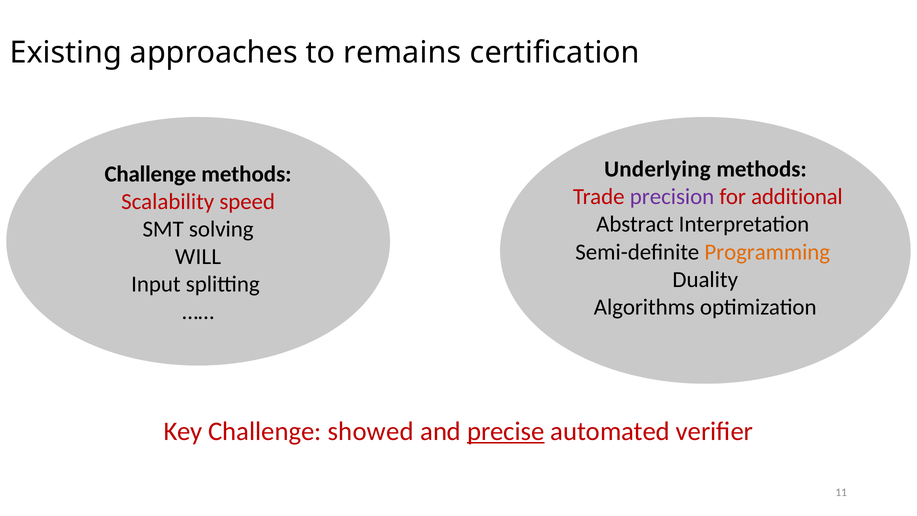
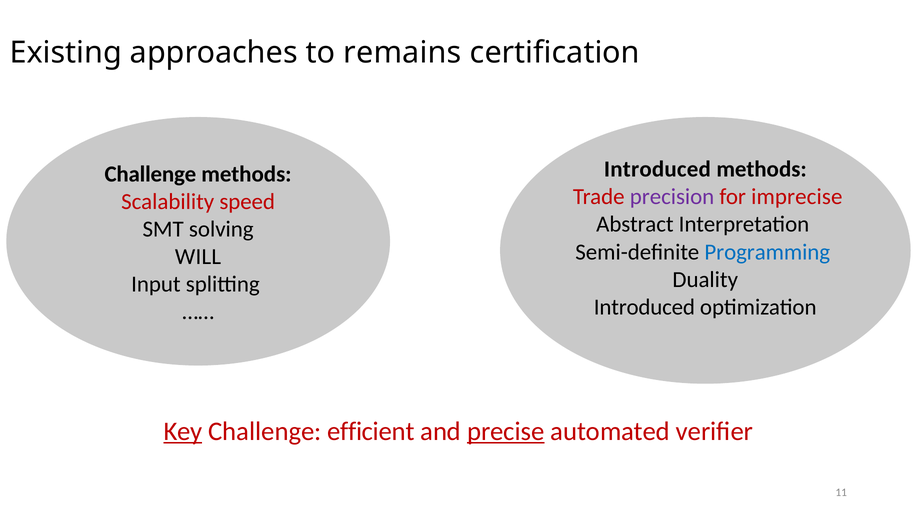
Underlying: Underlying -> Introduced (657, 169)
additional: additional -> imprecise (797, 197)
Programming colour: orange -> blue (767, 252)
Algorithms: Algorithms -> Introduced (644, 307)
Key underline: none -> present (183, 431)
showed: showed -> efficient (371, 431)
